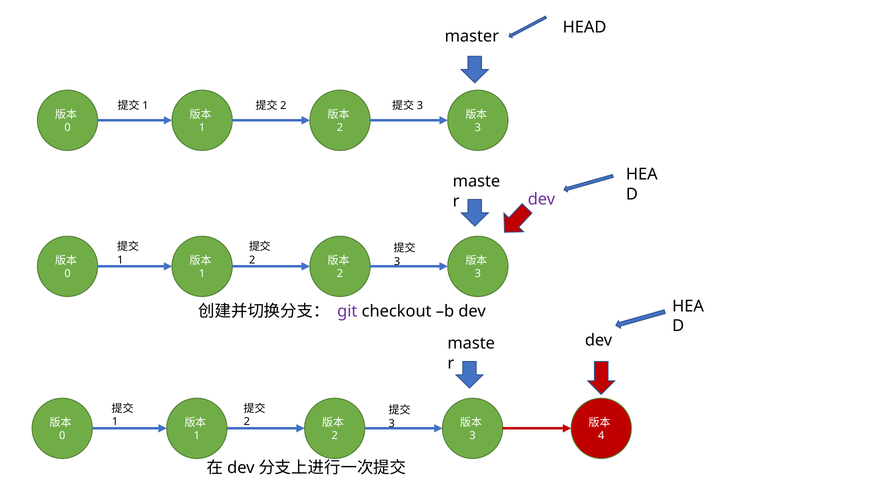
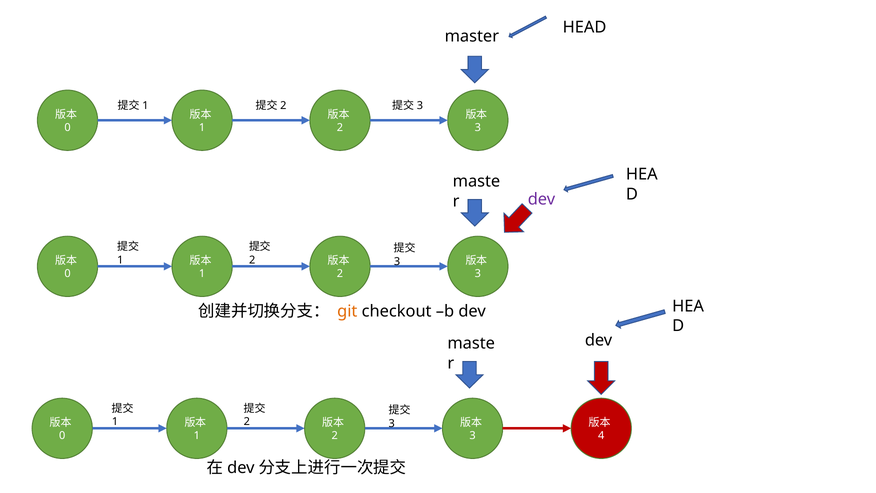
git colour: purple -> orange (347, 311)
